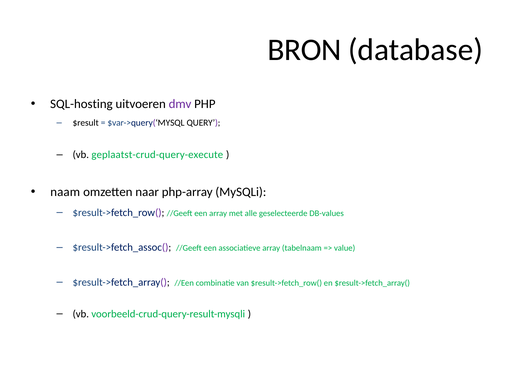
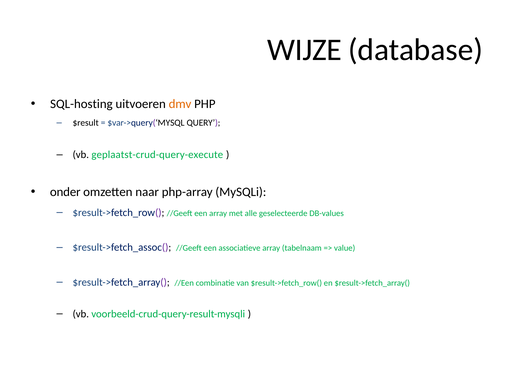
BRON: BRON -> WIJZE (304, 50)
dmv colour: purple -> orange (180, 104)
naam: naam -> onder (65, 192)
